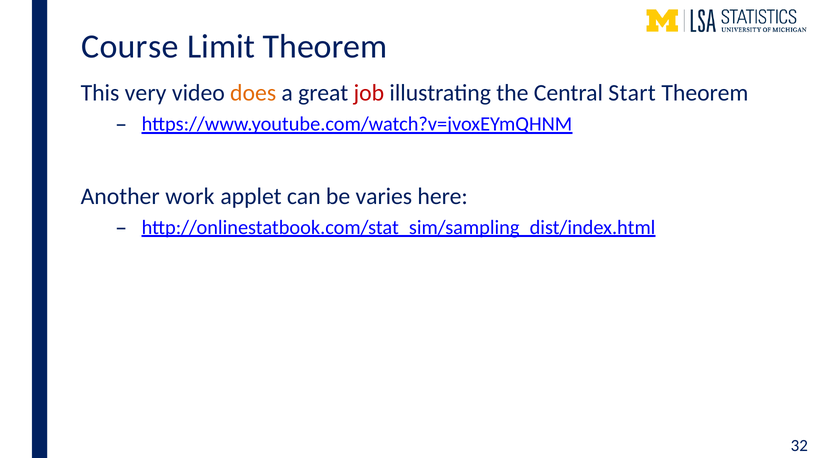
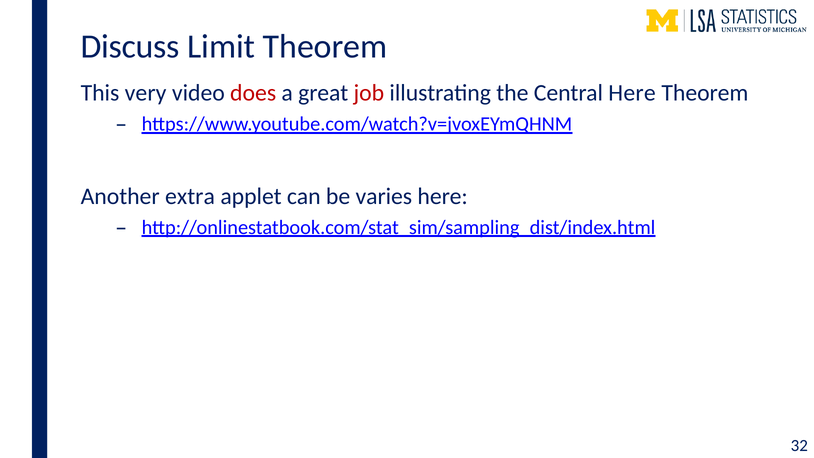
Course: Course -> Discuss (130, 47)
does colour: orange -> red (253, 93)
Central Start: Start -> Here (632, 93)
work: work -> extra (190, 196)
